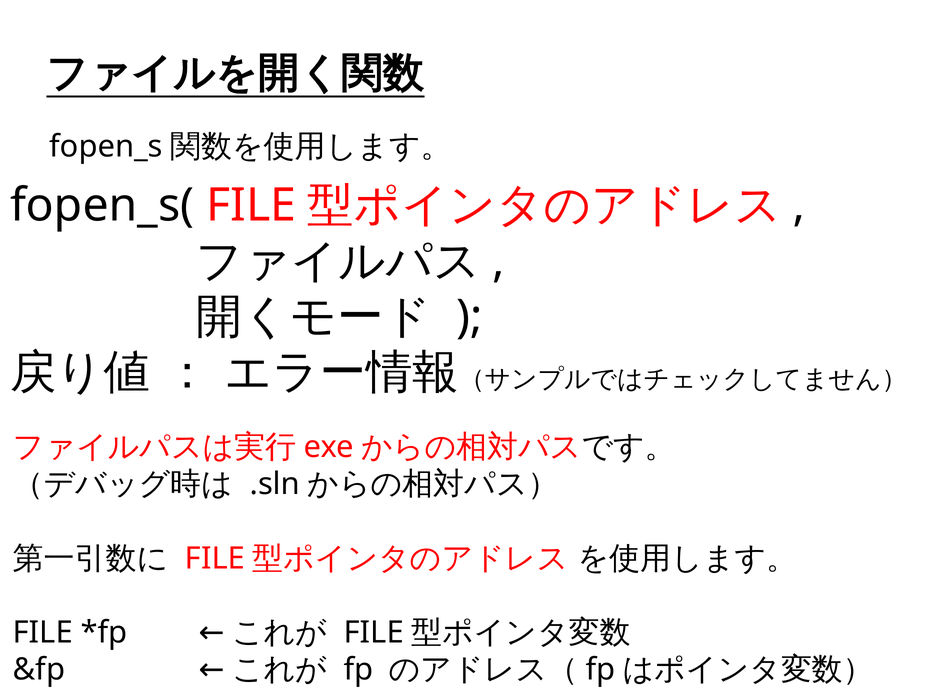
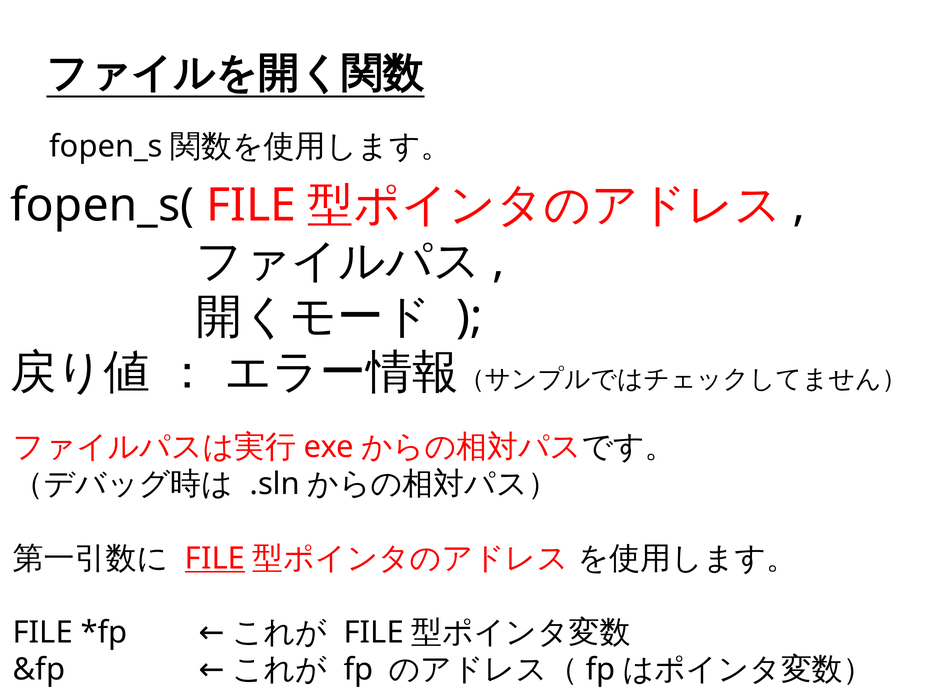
FILE underline: none -> present (215, 559)
